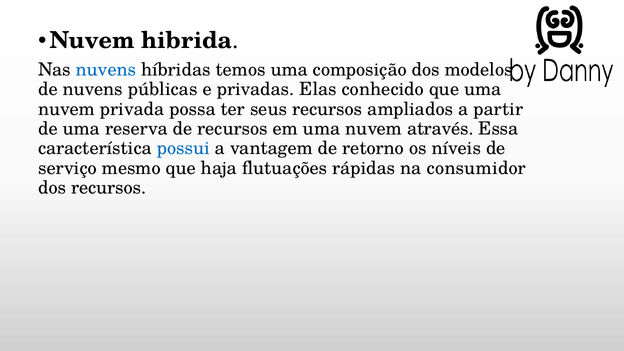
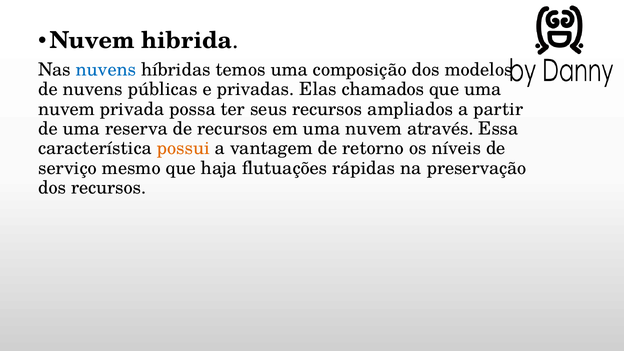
conhecido: conhecido -> chamados (383, 89)
possui colour: blue -> orange (183, 148)
consumidor: consumidor -> preservação (477, 168)
